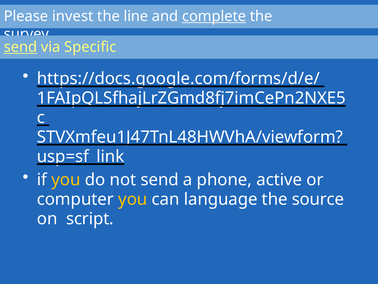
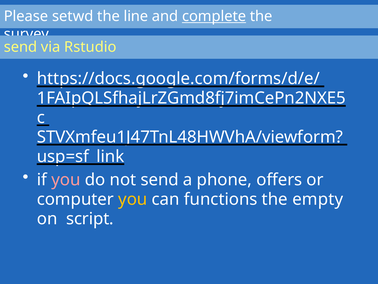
invest: invest -> setwd (73, 16)
send underline: present -> none (20, 47)
Specific: Specific -> Rstudio (90, 47)
you colour: yellow -> pink (66, 180)
active: active -> offers (279, 180)
language: language -> functions (221, 199)
source: source -> empty (318, 199)
